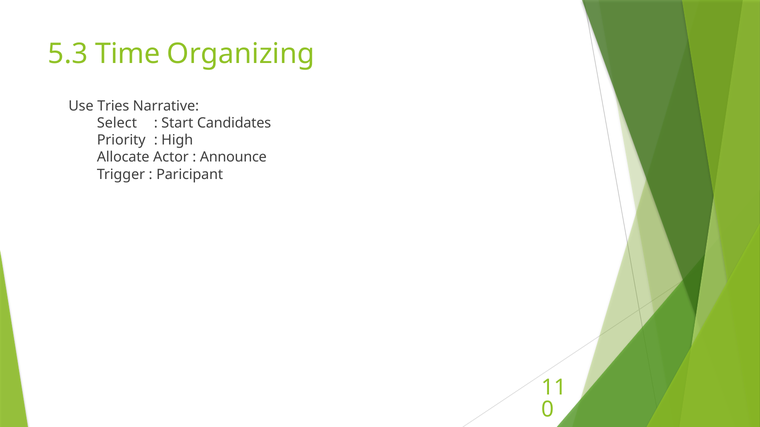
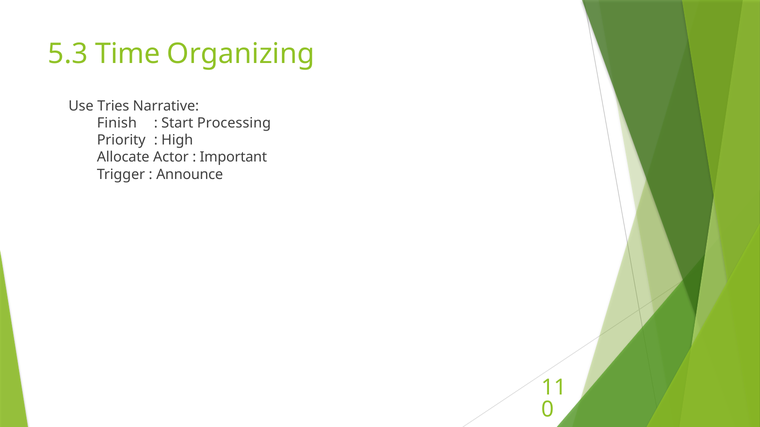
Select: Select -> Finish (117, 123)
Candidates: Candidates -> Processing (234, 123)
Announce: Announce -> Important (233, 157)
Paricipant: Paricipant -> Announce (190, 175)
